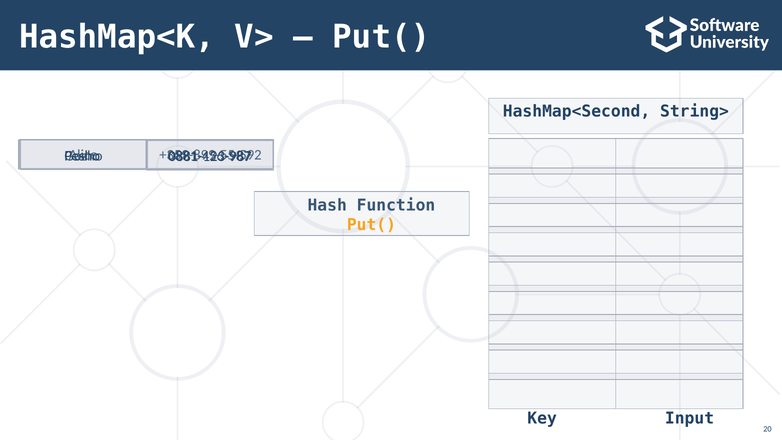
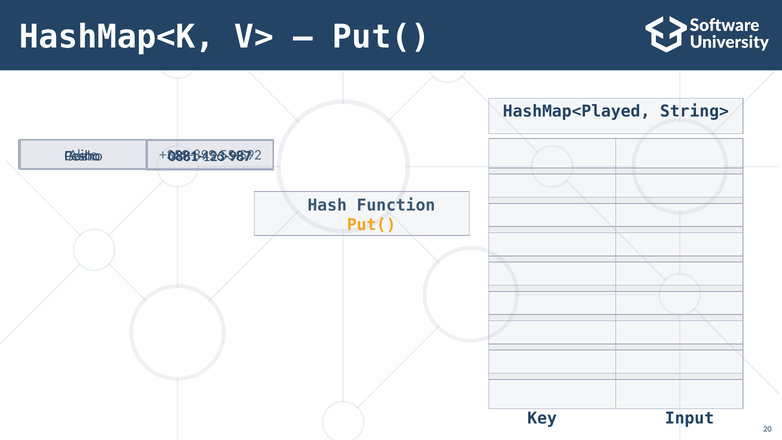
HashMap<Second: HashMap<Second -> HashMap<Played (577, 112)
